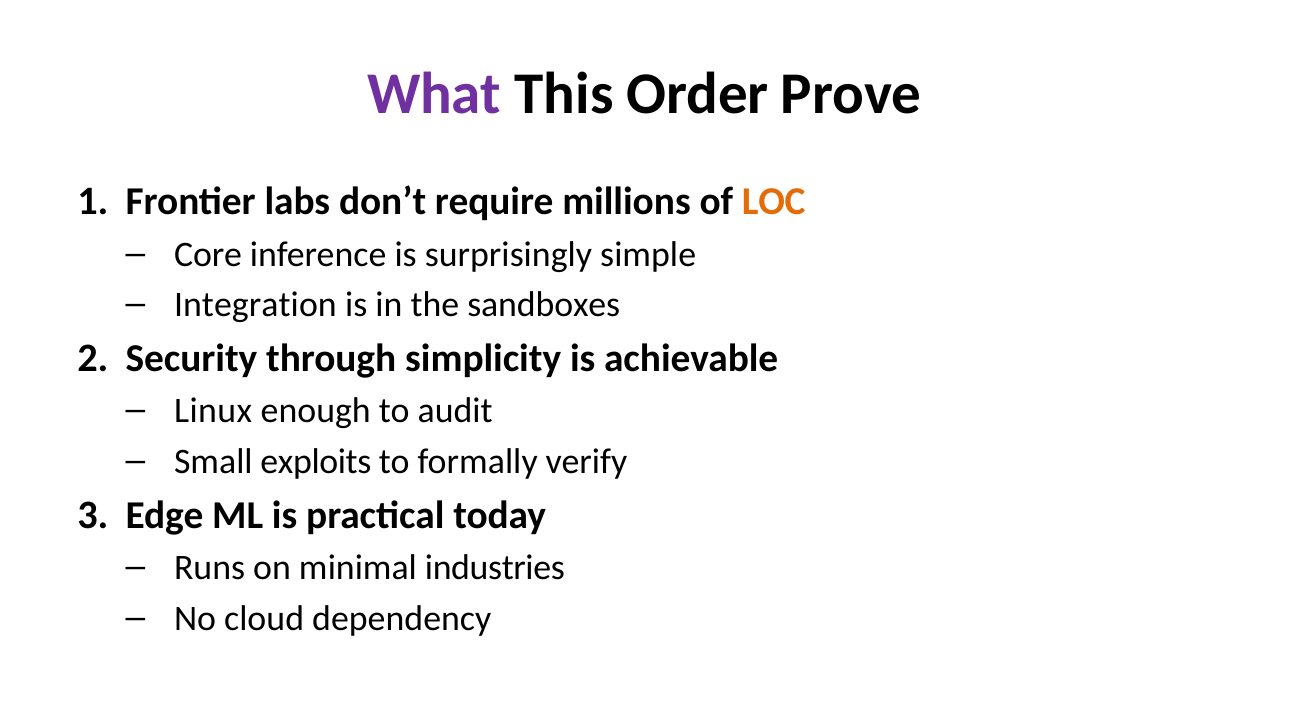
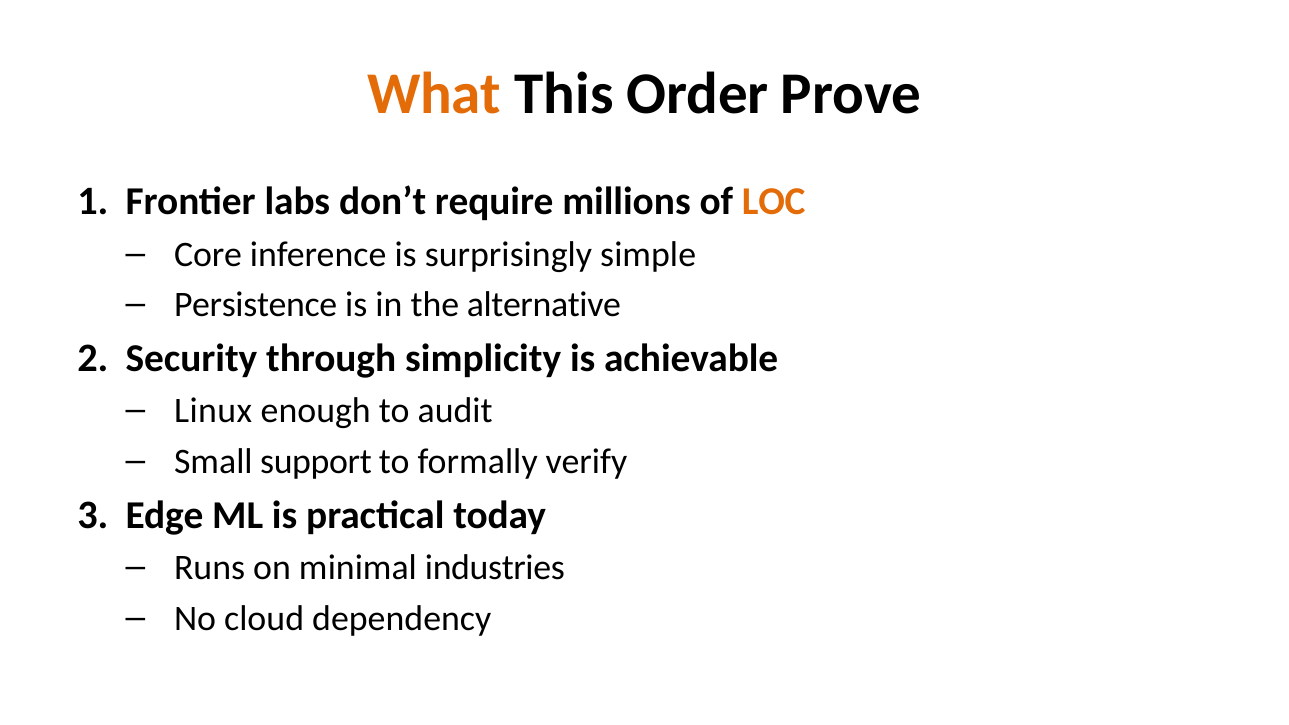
What colour: purple -> orange (434, 94)
Integration: Integration -> Persistence (256, 305)
sandboxes: sandboxes -> alternative (544, 305)
exploits: exploits -> support (316, 462)
